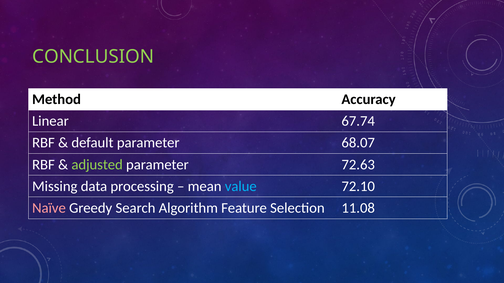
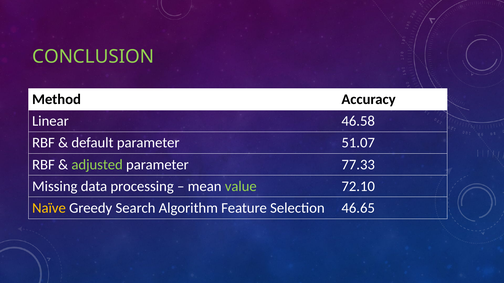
67.74: 67.74 -> 46.58 (358, 121)
68.07: 68.07 -> 51.07 (358, 143)
72.63: 72.63 -> 77.33 (358, 165)
value colour: light blue -> light green (241, 187)
Naïve colour: pink -> yellow (49, 208)
11.08: 11.08 -> 46.65 (358, 208)
